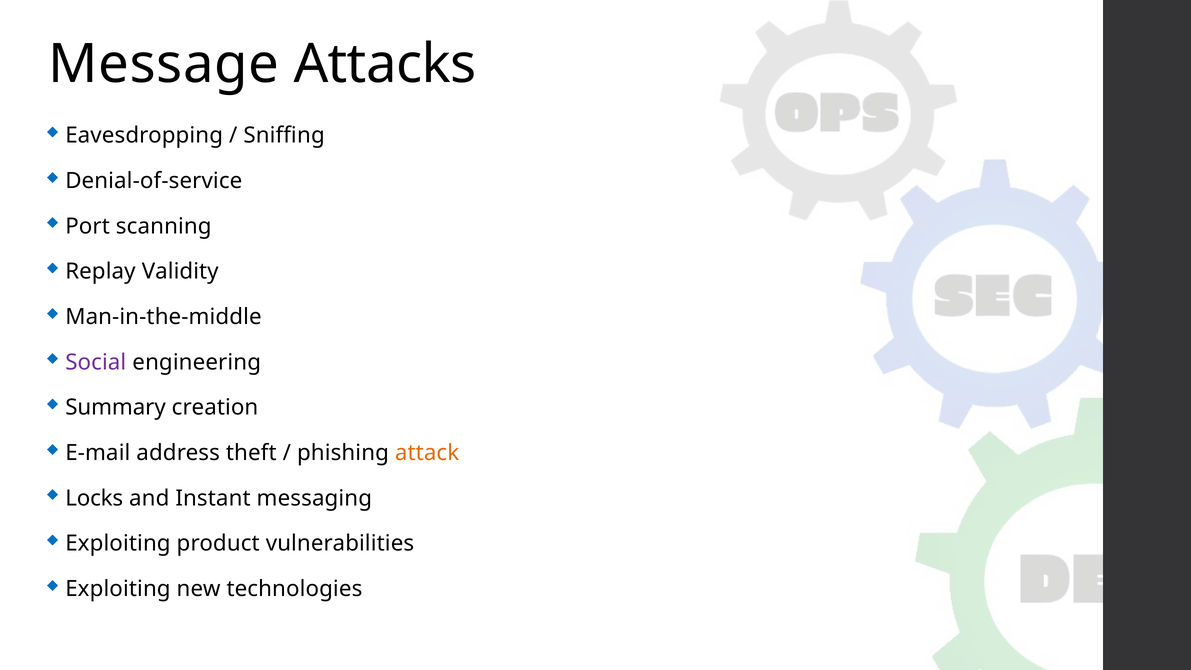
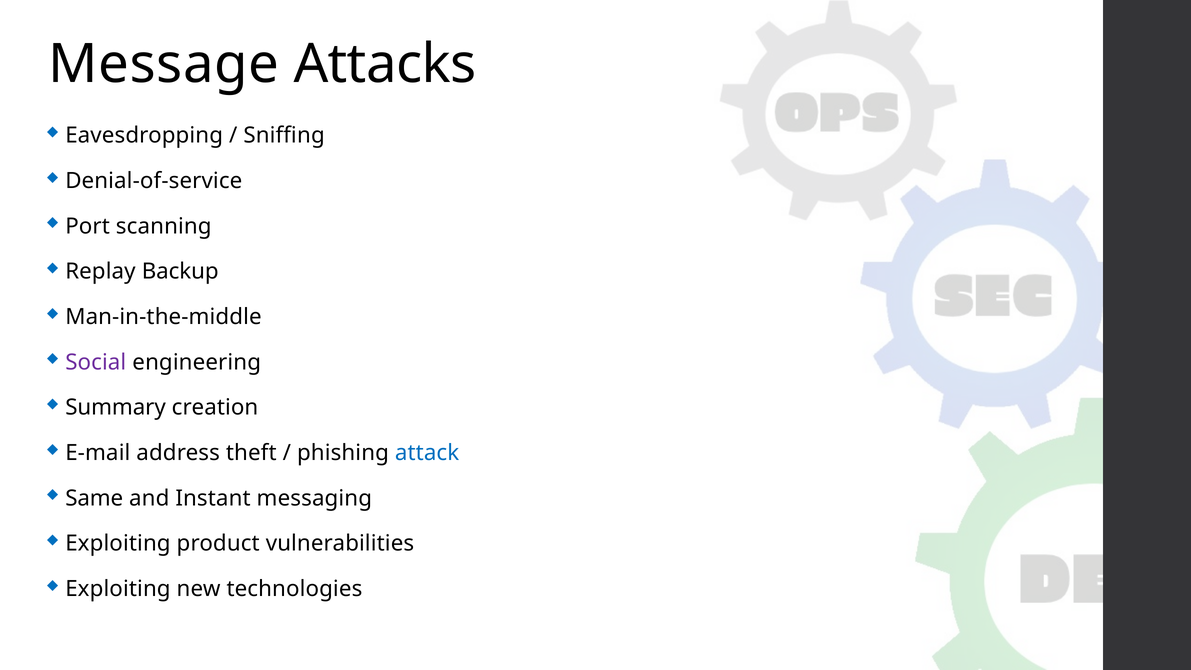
Validity: Validity -> Backup (180, 271)
attack colour: orange -> blue (427, 453)
Locks: Locks -> Same (94, 498)
